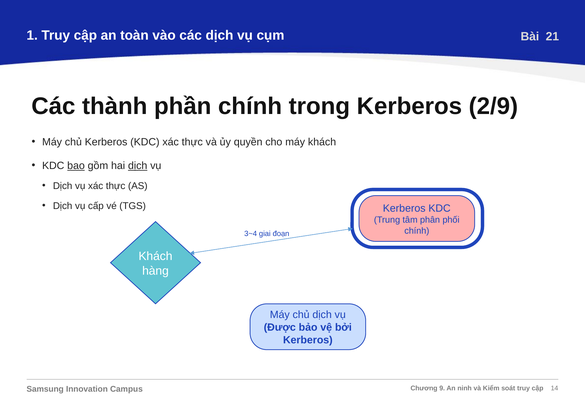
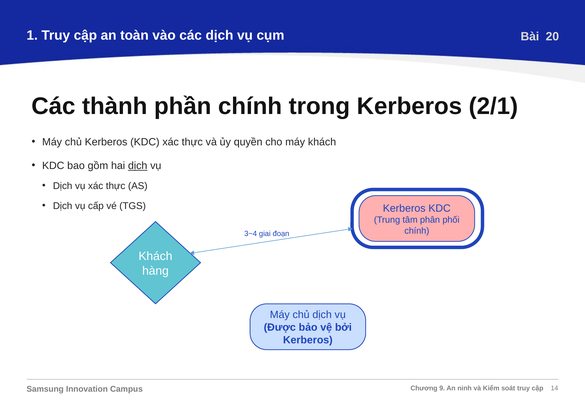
21: 21 -> 20 (552, 37)
2/9: 2/9 -> 2/1 (494, 106)
bao underline: present -> none (76, 166)
